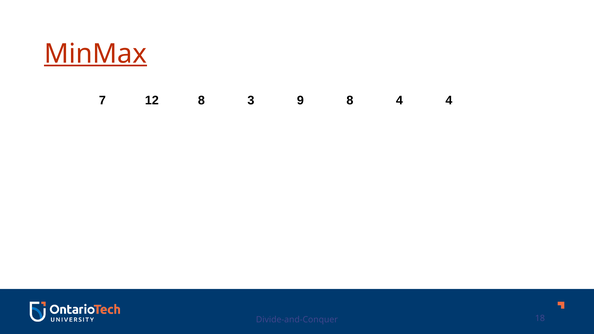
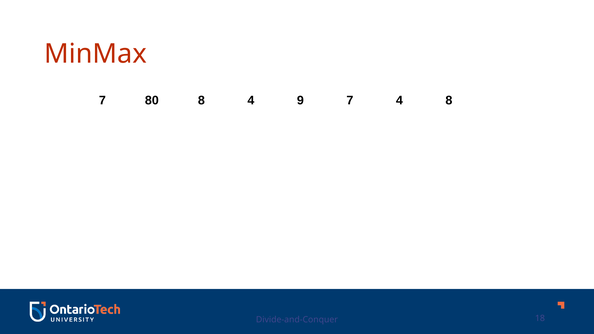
MinMax underline: present -> none (95, 54)
12: 12 -> 80 (152, 101)
8 3: 3 -> 4 (251, 101)
9 8: 8 -> 7 (350, 101)
4 4: 4 -> 8 (449, 101)
